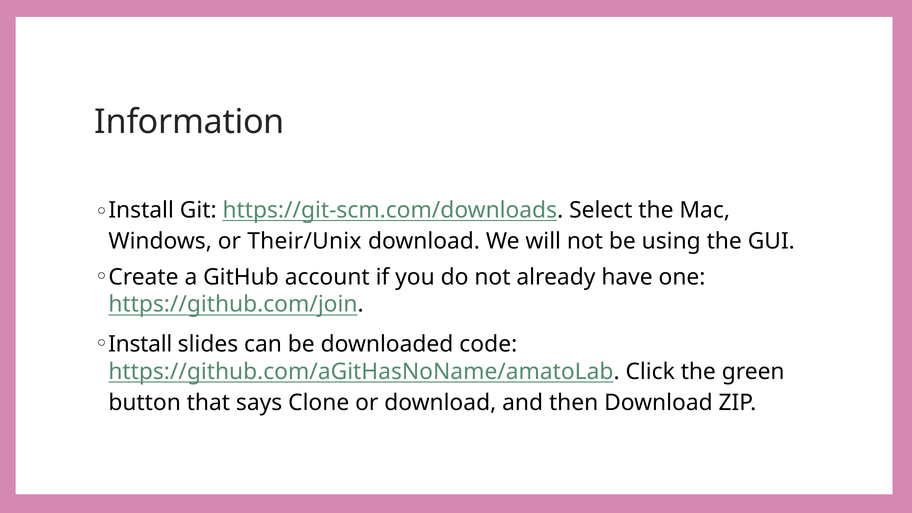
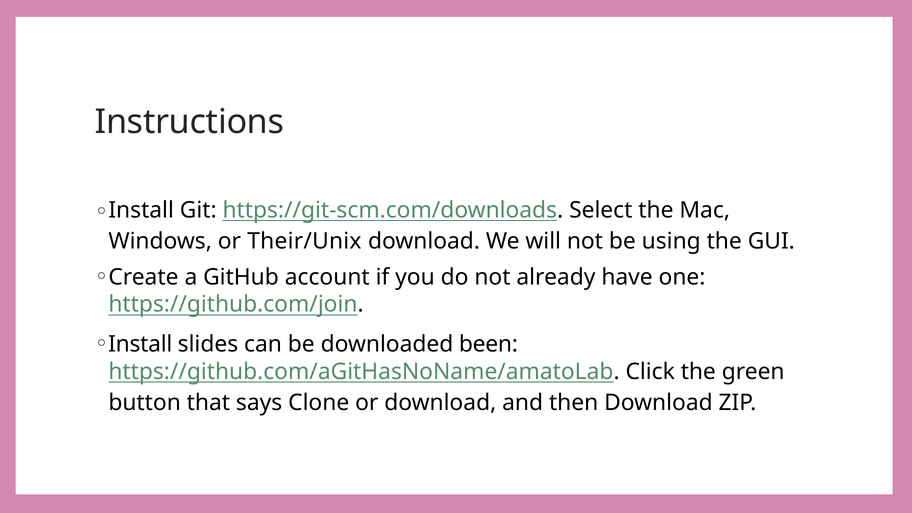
Information: Information -> Instructions (189, 122)
code: code -> been (488, 344)
